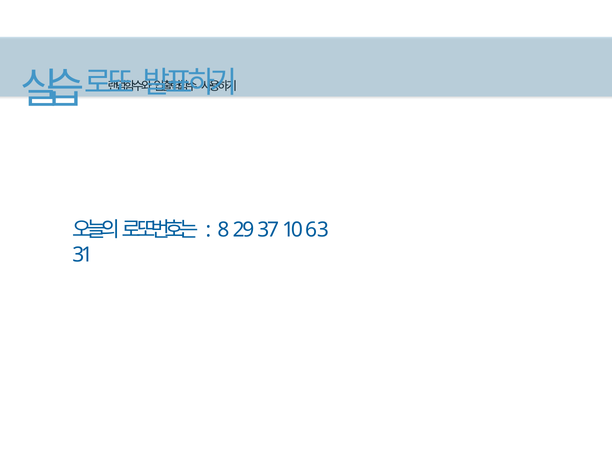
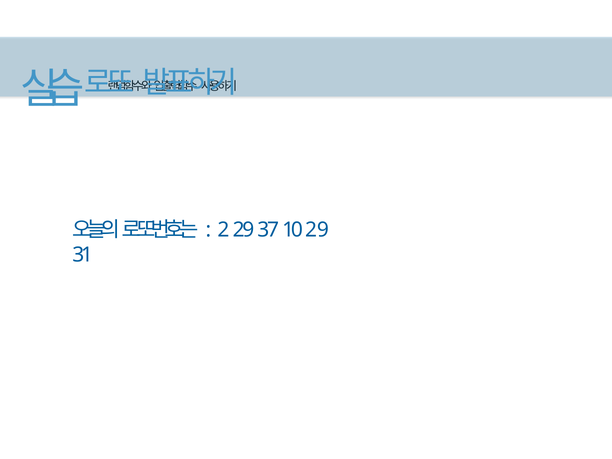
8: 8 -> 2 (223, 230)
10 63: 63 -> 29 (317, 230)
